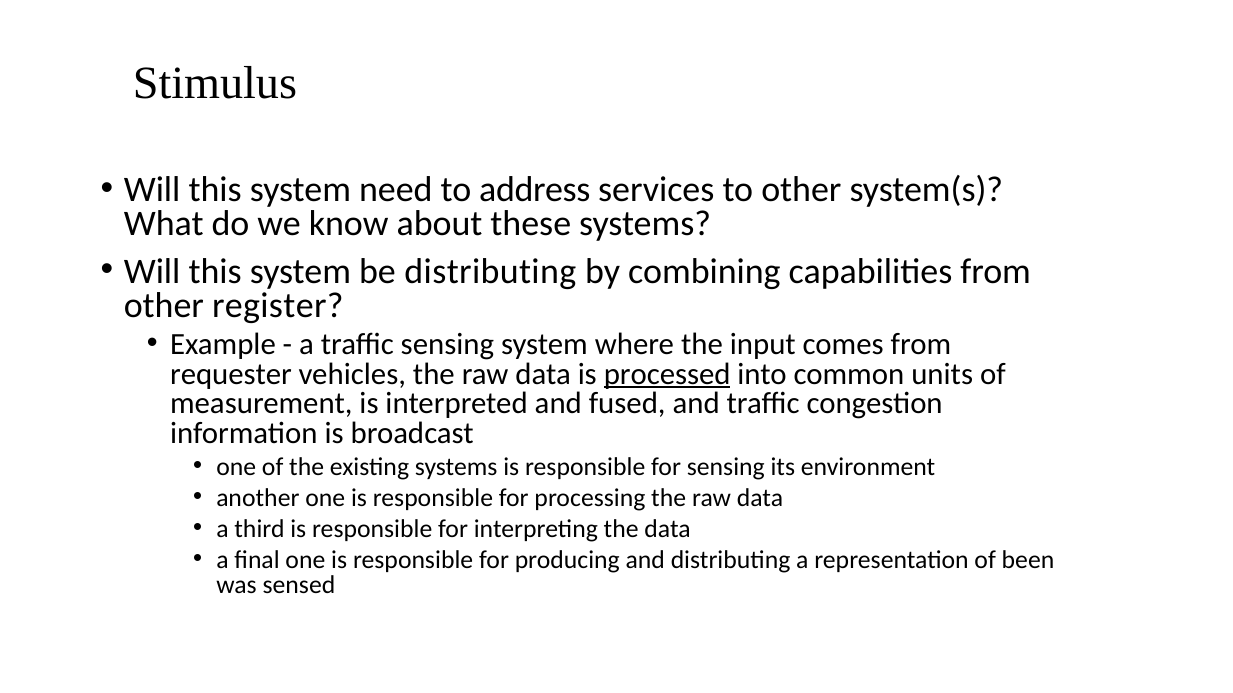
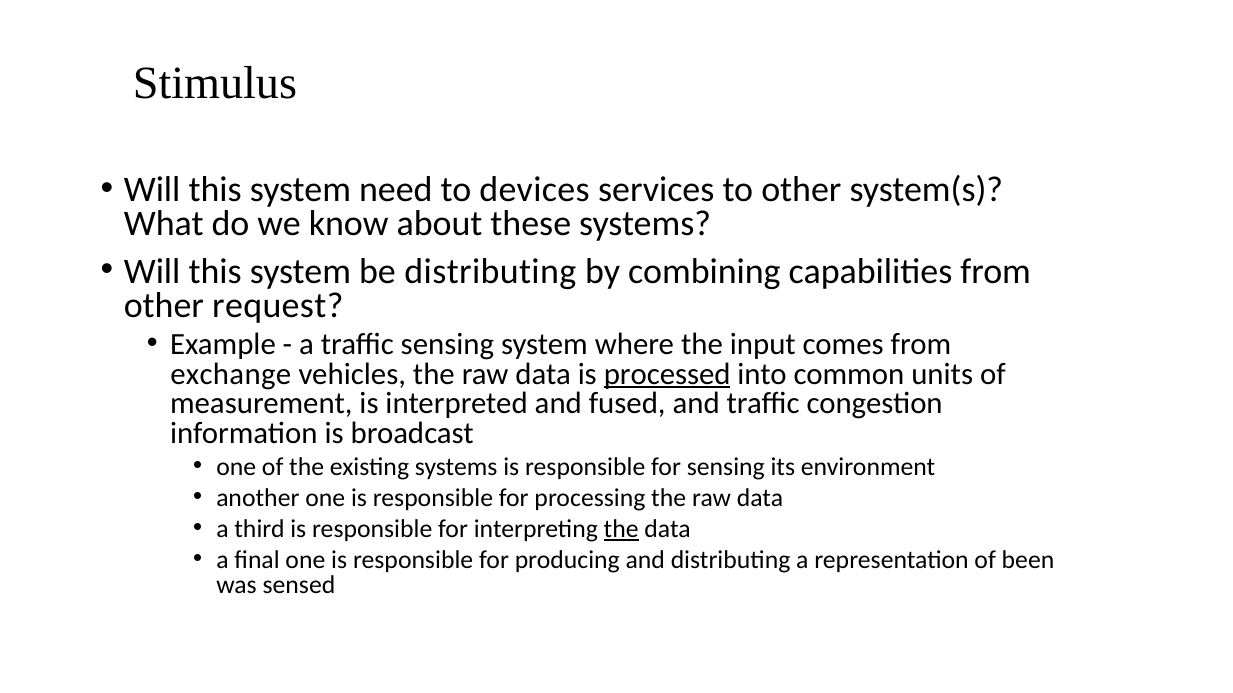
address: address -> devices (534, 190)
register: register -> request (278, 306)
requester: requester -> exchange (231, 374)
the underline: none -> present (621, 529)
